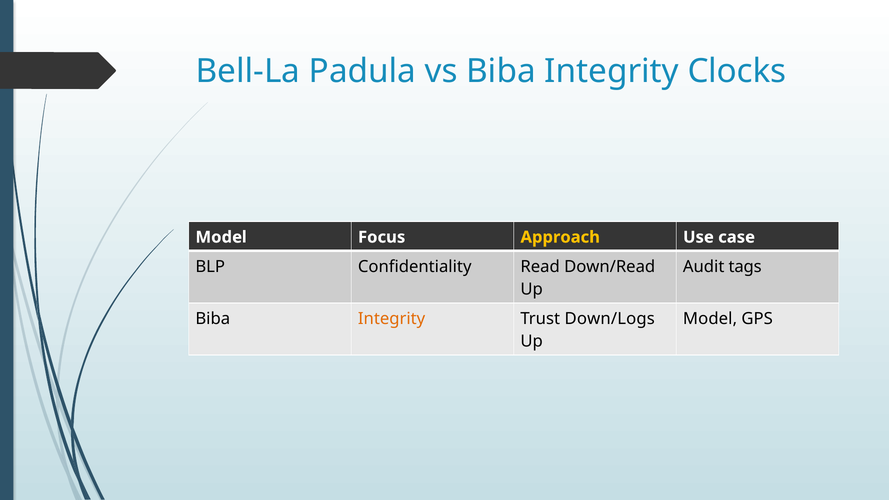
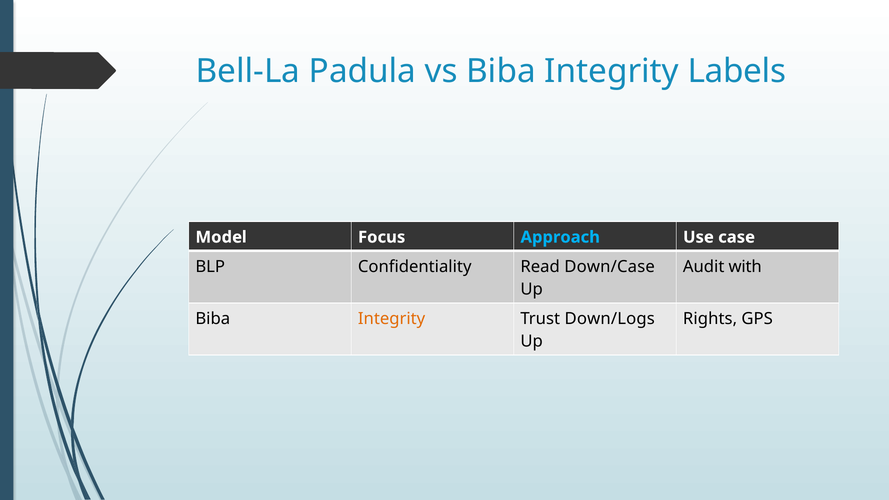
Clocks: Clocks -> Labels (737, 71)
Approach colour: yellow -> light blue (560, 237)
Down/Read: Down/Read -> Down/Case (610, 267)
tags: tags -> with (745, 267)
Model: Model -> Rights (710, 319)
